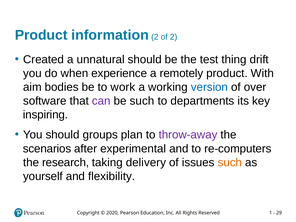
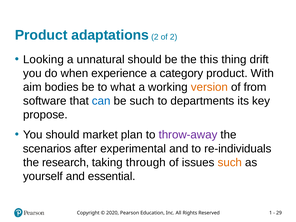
information: information -> adaptations (110, 35)
Created: Created -> Looking (43, 60)
test: test -> this (209, 60)
remotely: remotely -> category (181, 73)
work: work -> what (123, 87)
version colour: blue -> orange (209, 87)
over: over -> from (255, 87)
can colour: purple -> blue (101, 101)
inspiring: inspiring -> propose (45, 115)
groups: groups -> market (100, 135)
re-computers: re-computers -> re-individuals (238, 149)
delivery: delivery -> through (146, 162)
flexibility: flexibility -> essential (112, 176)
